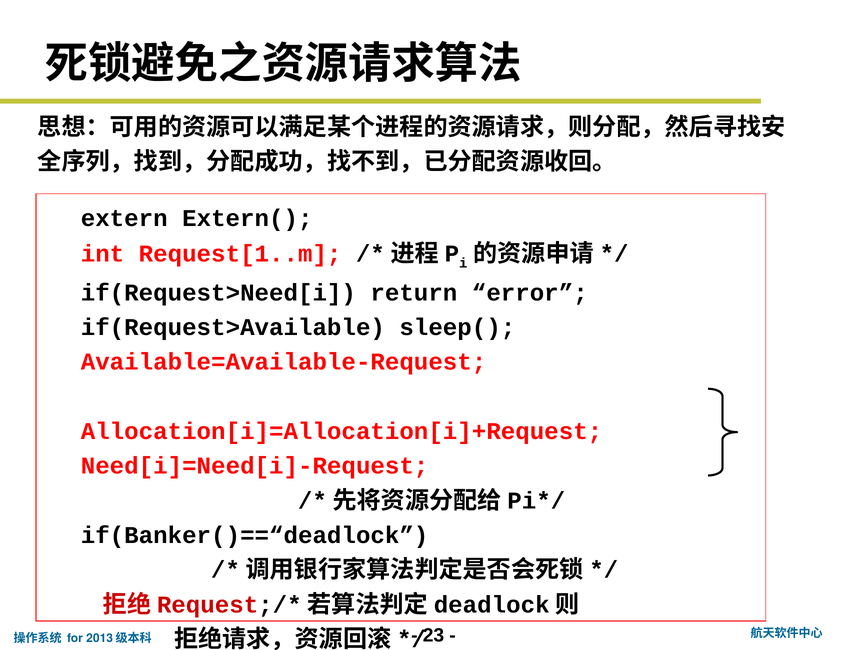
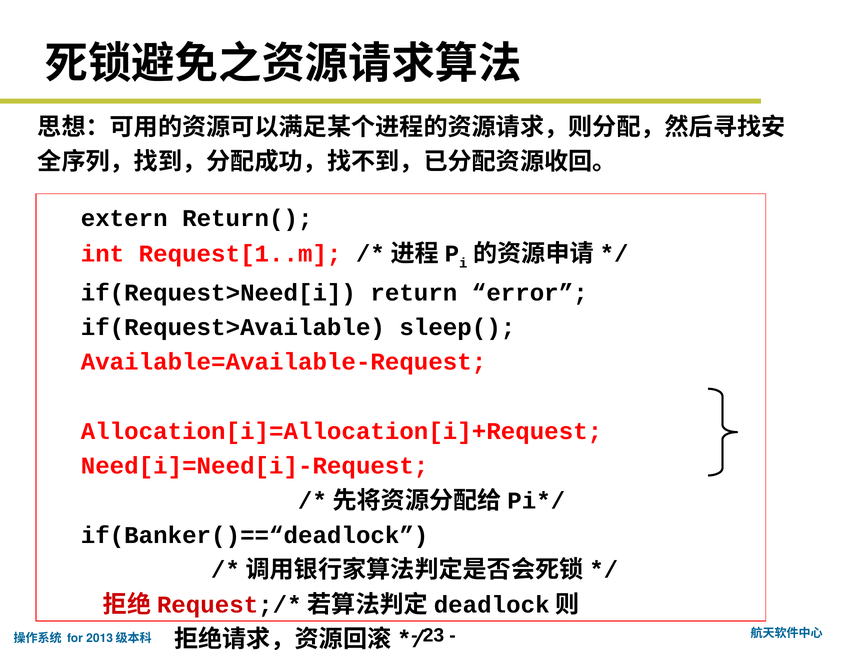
Extern(: Extern( -> Return( (247, 219)
